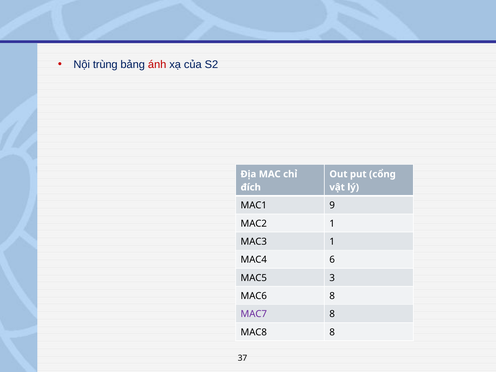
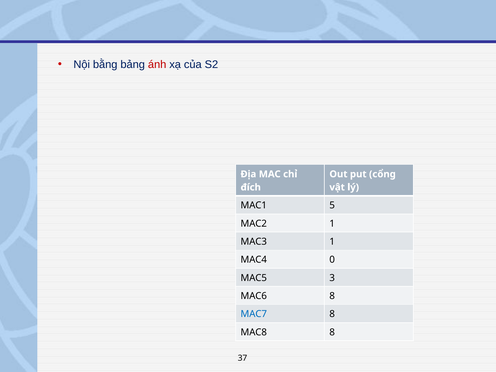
trùng: trùng -> bằng (105, 64)
9: 9 -> 5 (332, 205)
6: 6 -> 0 (332, 260)
MAC7 colour: purple -> blue (254, 314)
